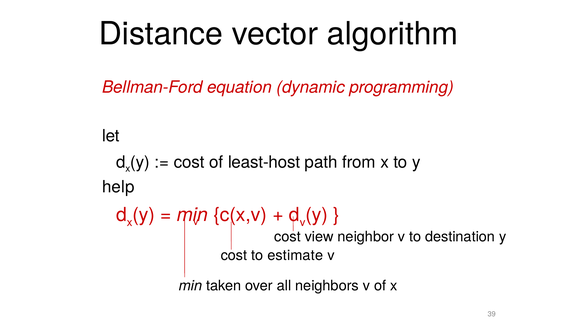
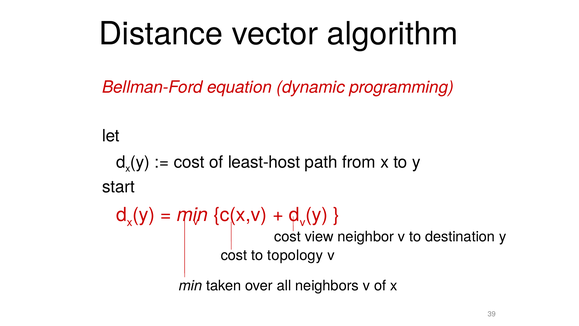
help: help -> start (118, 187)
estimate: estimate -> topology (295, 255)
